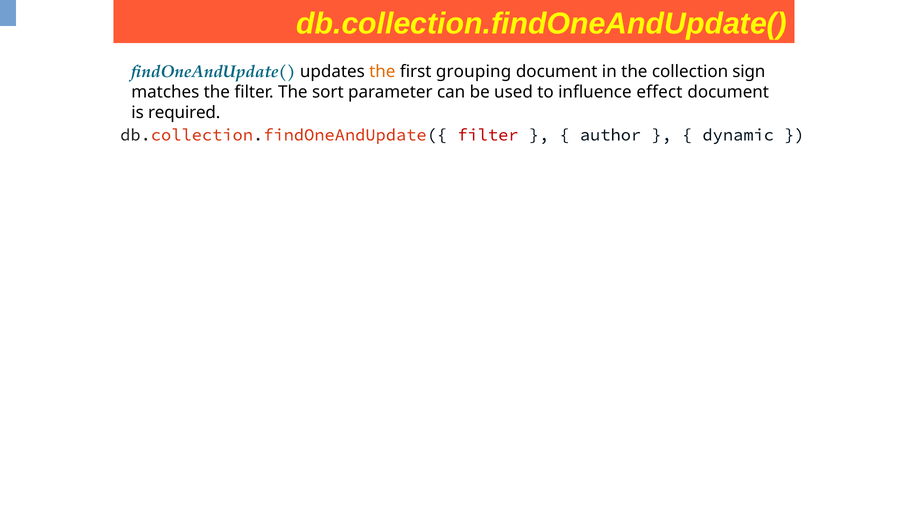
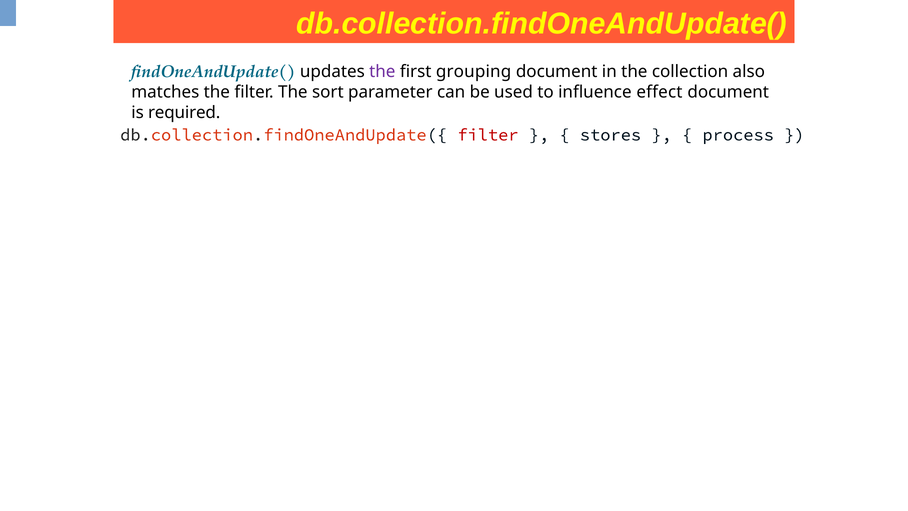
the colour: orange -> purple (382, 71)
sign: sign -> also (749, 71)
author: author -> stores (611, 135)
dynamic: dynamic -> process (738, 135)
